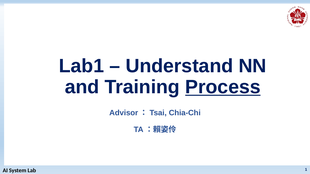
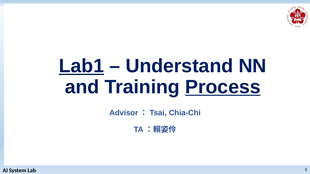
Lab1 underline: none -> present (81, 66)
